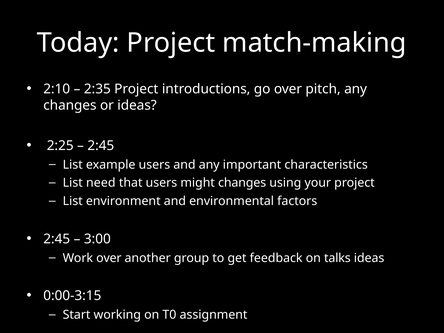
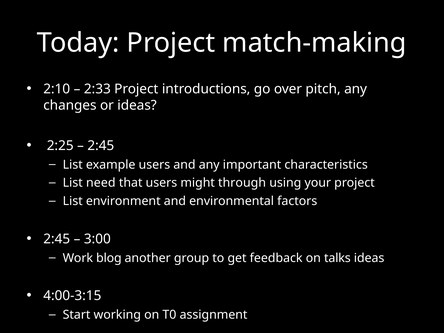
2:35: 2:35 -> 2:33 (97, 89)
might changes: changes -> through (242, 183)
Work over: over -> blog (109, 258)
0:00-3:15: 0:00-3:15 -> 4:00-3:15 (72, 296)
